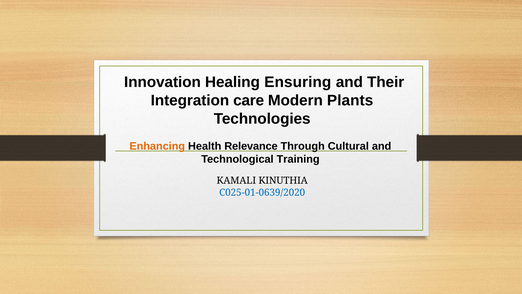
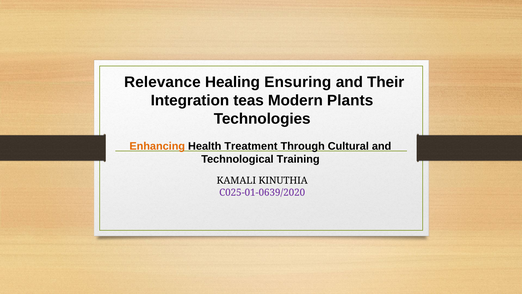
Innovation: Innovation -> Relevance (162, 82)
care: care -> teas (249, 100)
Relevance: Relevance -> Treatment (251, 146)
C025-01-0639/2020 colour: blue -> purple (262, 192)
